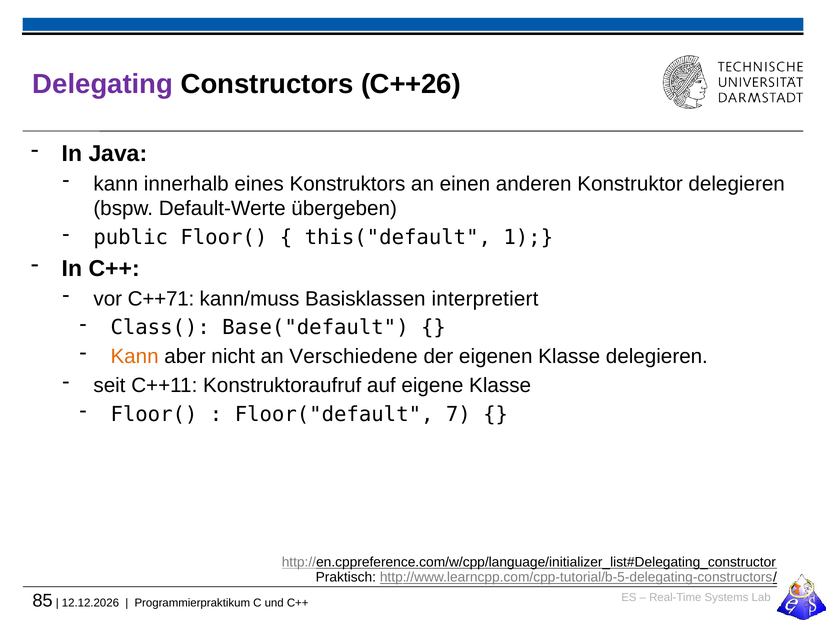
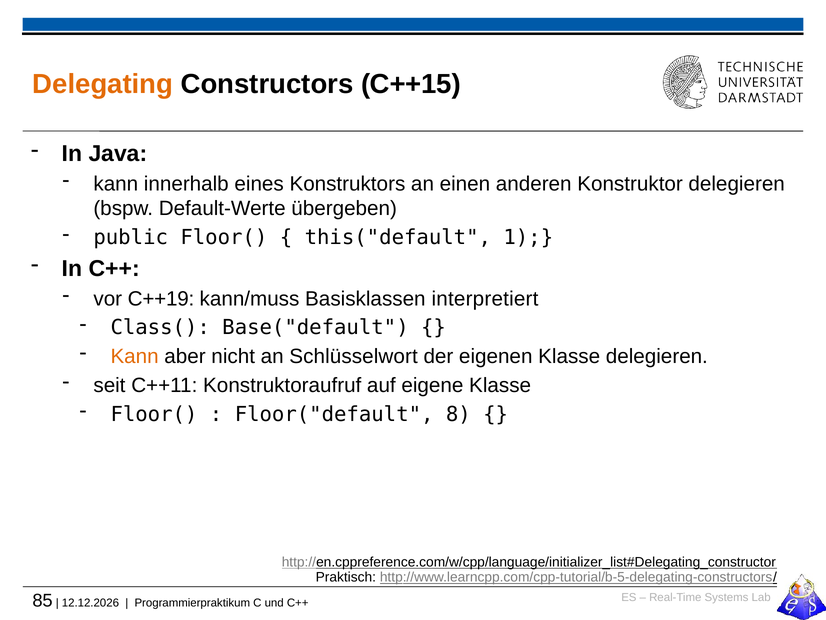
Delegating colour: purple -> orange (103, 84)
C++26: C++26 -> C++15 (411, 84)
C++71: C++71 -> C++19 (161, 298)
Verschiedene: Verschiedene -> Schlüsselwort (354, 356)
7: 7 -> 8 (458, 414)
